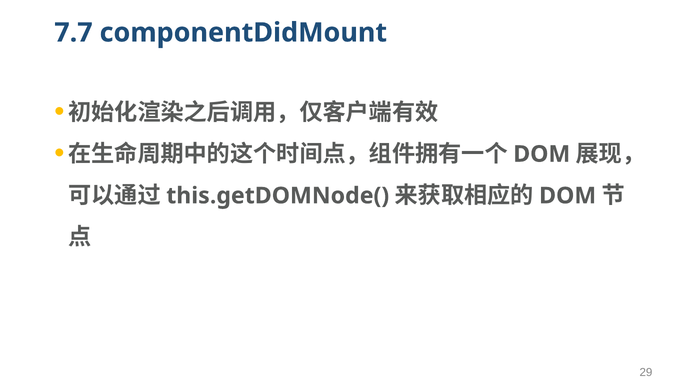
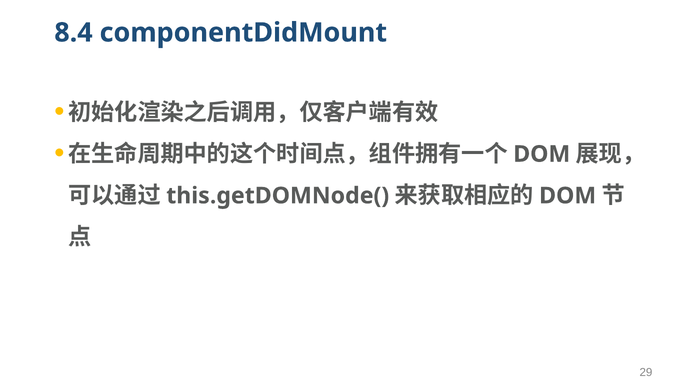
7.7: 7.7 -> 8.4 (73, 33)
